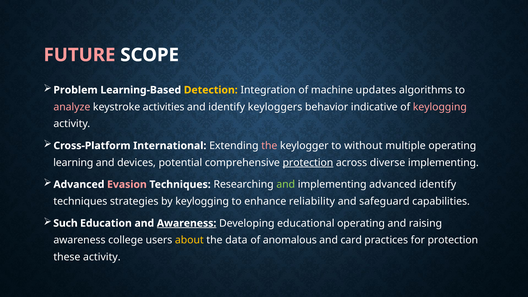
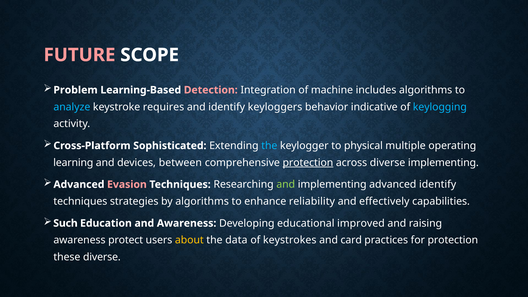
Detection colour: yellow -> pink (211, 90)
updates: updates -> includes (376, 90)
analyze colour: pink -> light blue (72, 107)
activities: activities -> requires (164, 107)
keylogging colour: pink -> light blue (440, 107)
International: International -> Sophisticated (170, 146)
the colour: pink -> light blue (269, 146)
without: without -> physical (363, 146)
potential: potential -> between (180, 163)
by keylogging: keylogging -> algorithms (202, 201)
safeguard: safeguard -> effectively (384, 201)
Awareness underline: present -> none (187, 223)
educational operating: operating -> improved (361, 223)
college: college -> protect (126, 240)
anomalous: anomalous -> keystrokes (290, 240)
these activity: activity -> diverse (102, 257)
